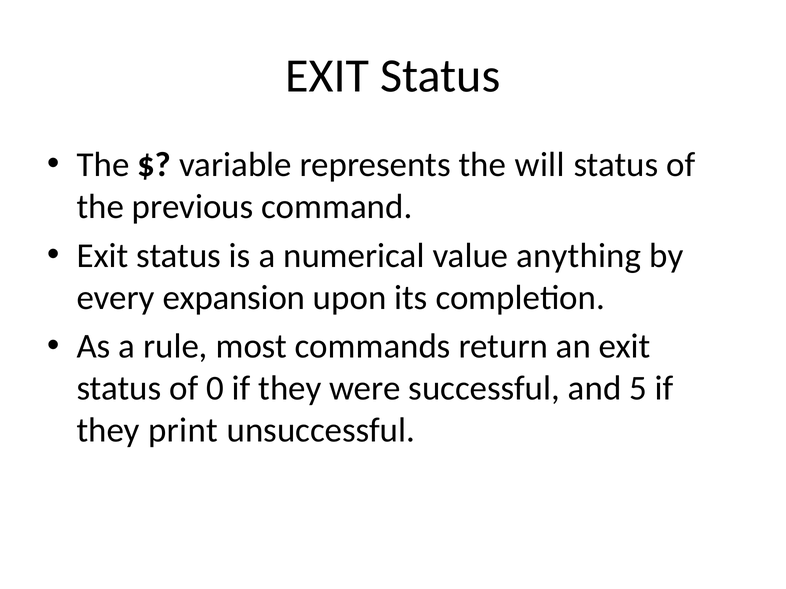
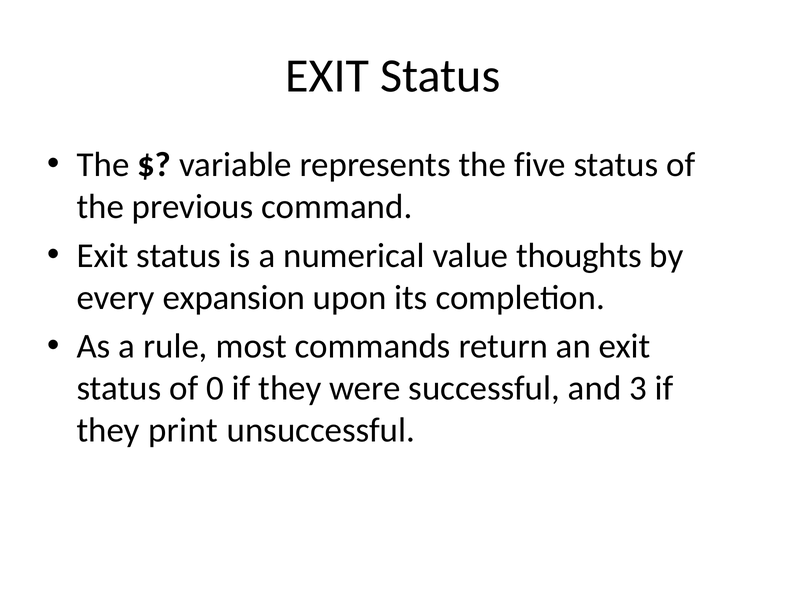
will: will -> five (540, 165)
anything: anything -> thoughts (579, 256)
5: 5 -> 3 (638, 389)
